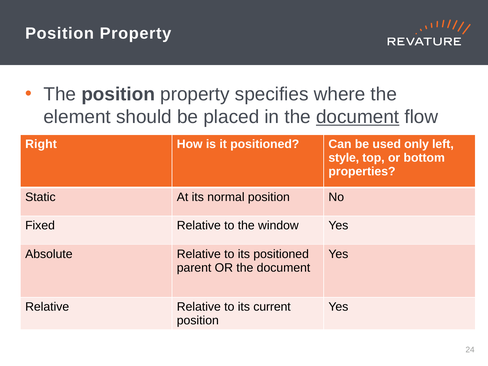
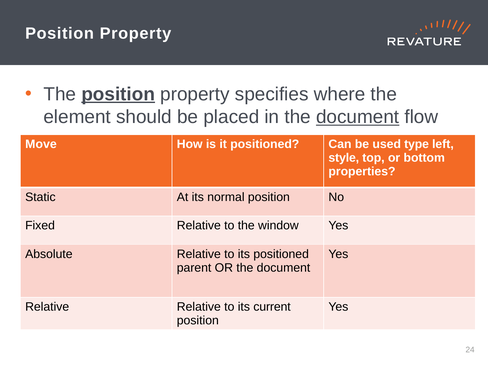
position underline: none -> present (118, 94)
Right: Right -> Move (41, 144)
only: only -> type (417, 144)
